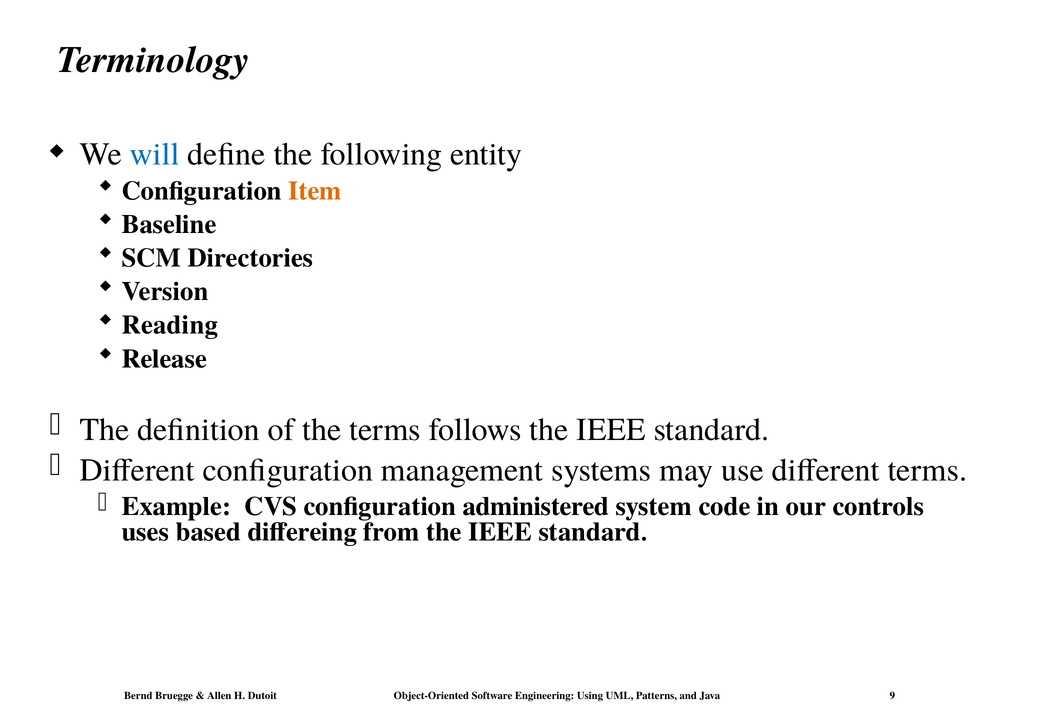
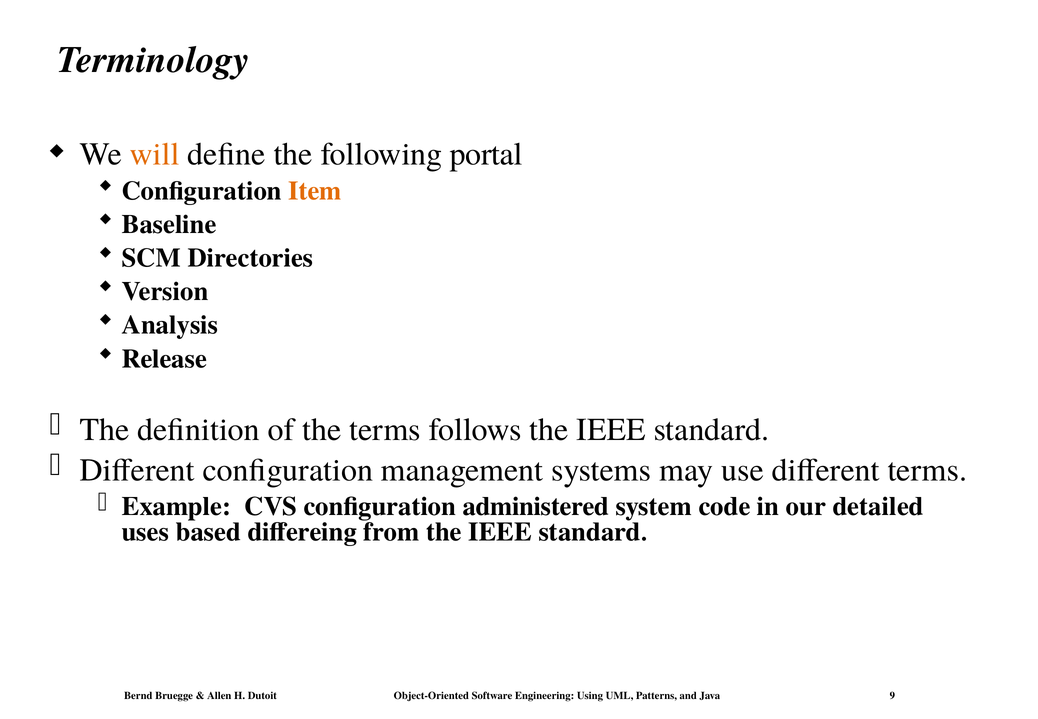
will colour: blue -> orange (155, 154)
entity: entity -> portal (486, 154)
Reading: Reading -> Analysis (170, 325)
controls: controls -> detailed (878, 506)
